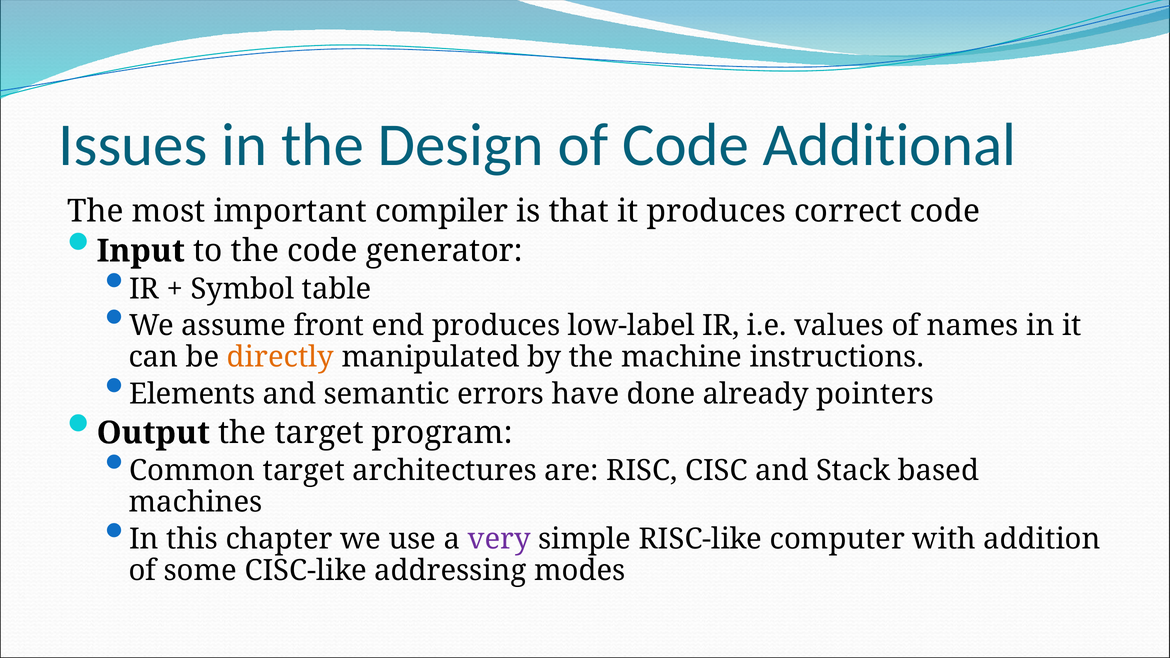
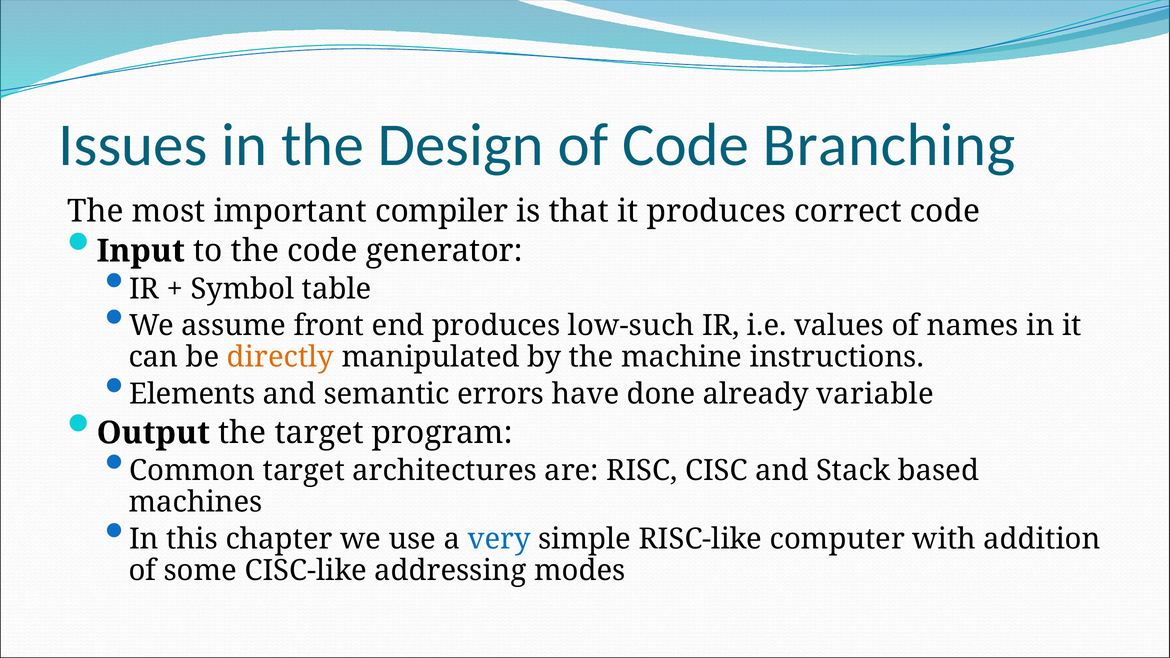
Additional: Additional -> Branching (889, 145)
low-label: low-label -> low-such (631, 326)
pointers: pointers -> variable (875, 394)
very colour: purple -> blue (499, 539)
